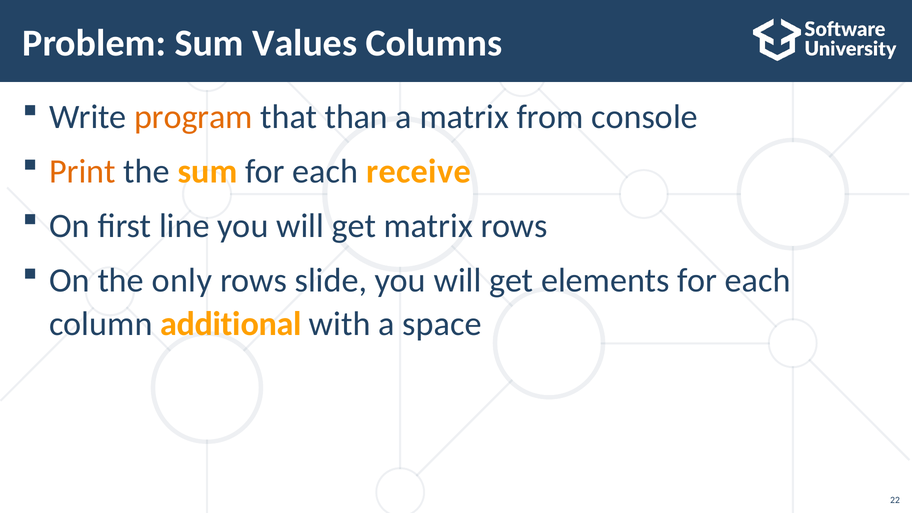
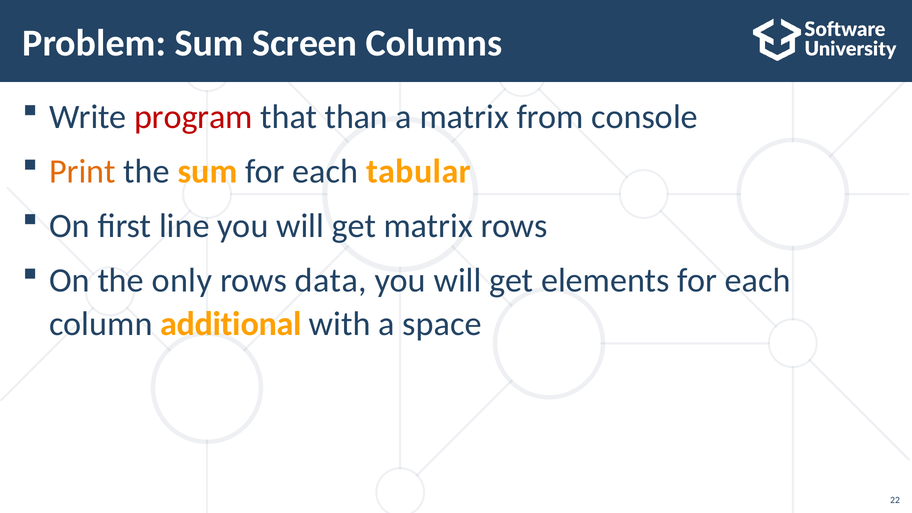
Values: Values -> Screen (305, 43)
program colour: orange -> red (193, 117)
receive: receive -> tabular (418, 172)
slide: slide -> data (331, 281)
